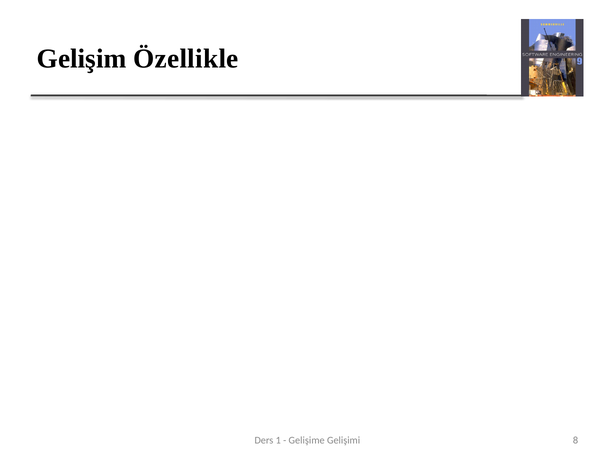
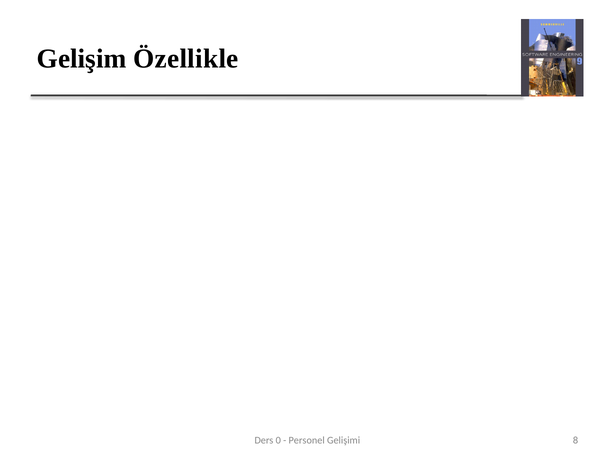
1: 1 -> 0 (278, 440)
Gelişime: Gelişime -> Personel (307, 440)
